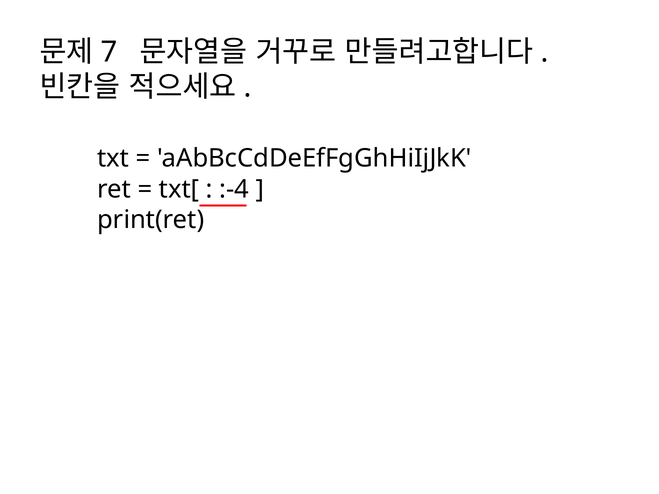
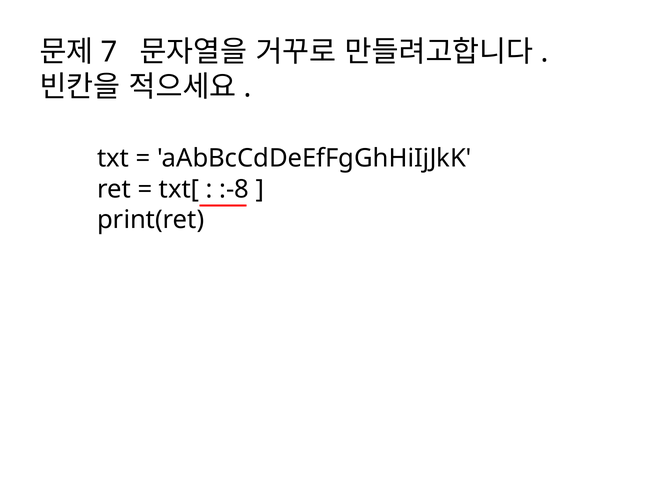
:-4: :-4 -> :-8 (234, 189)
